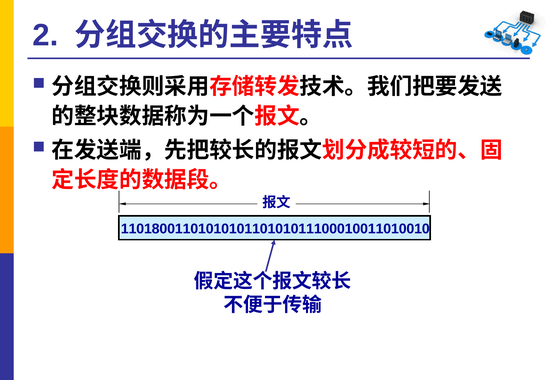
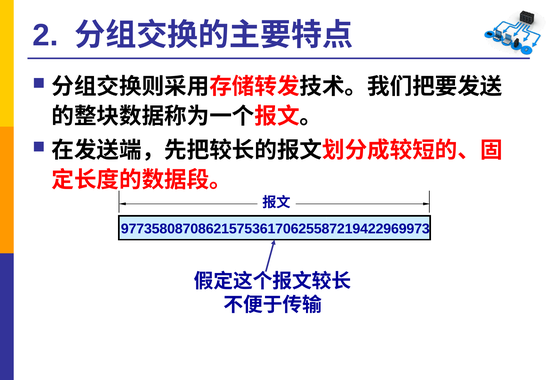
1101800110101010110101011100010011010010: 1101800110101010110101011100010011010010 -> 9773580870862157536170625587219422969973 (275, 229)
